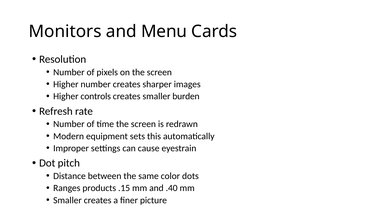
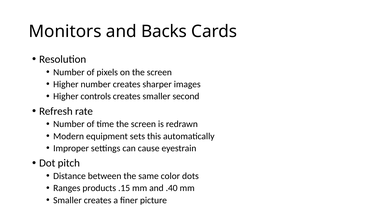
Menu: Menu -> Backs (164, 32)
burden: burden -> second (186, 96)
